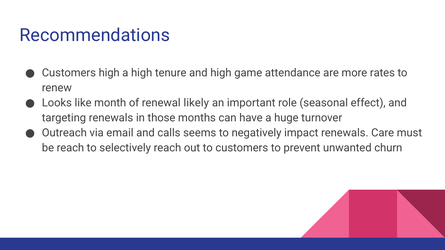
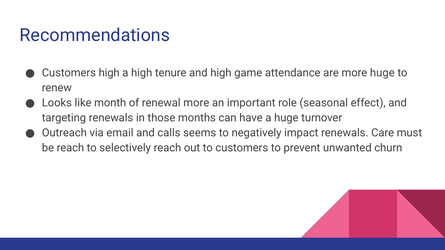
more rates: rates -> huge (382, 73)
renewal likely: likely -> more (196, 103)
